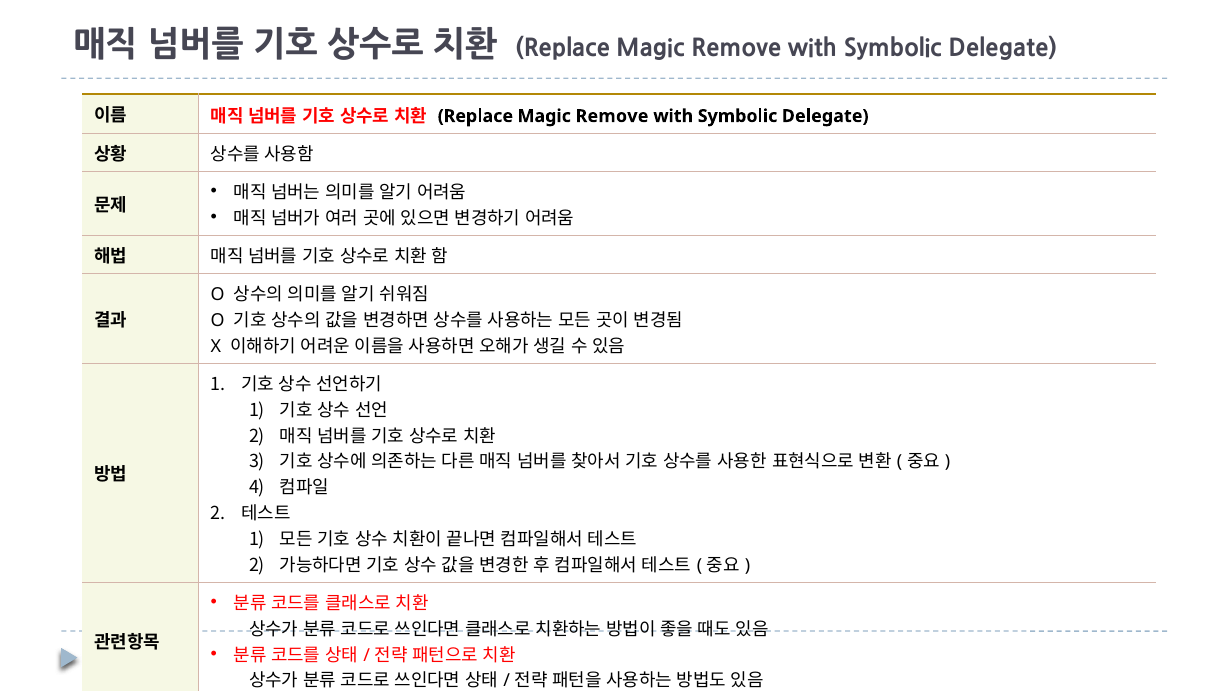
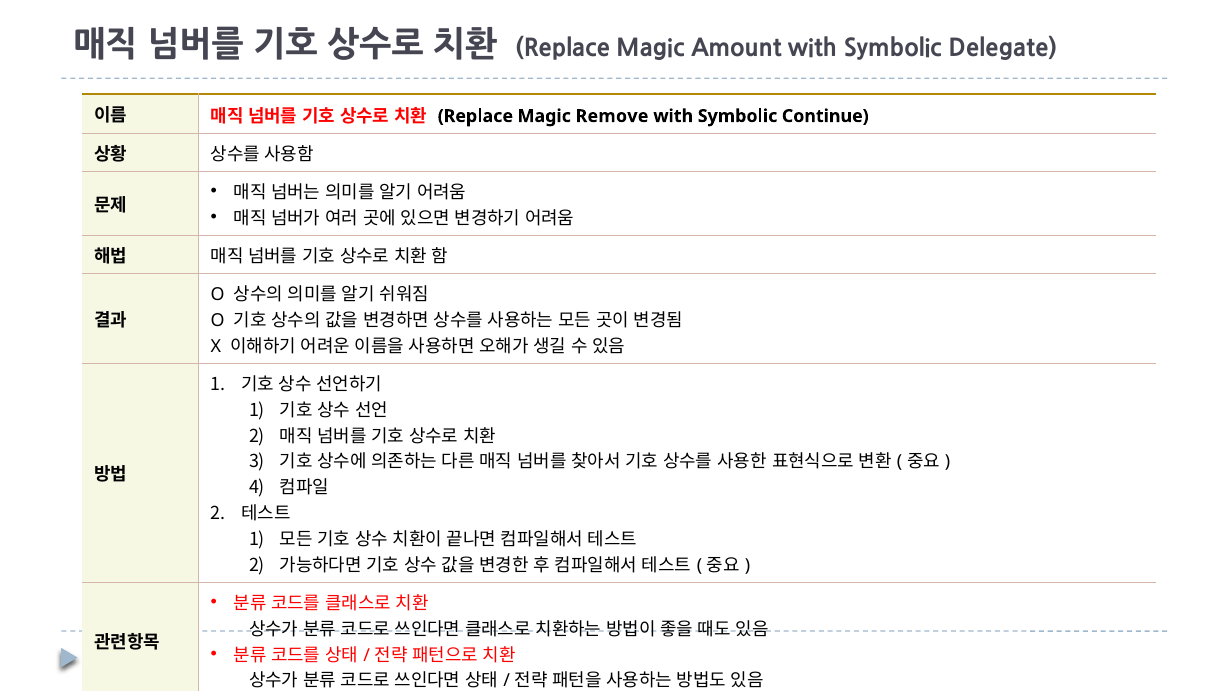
Remove: Remove -> Amount (736, 48)
Delegate: Delegate -> Continue (825, 116)
